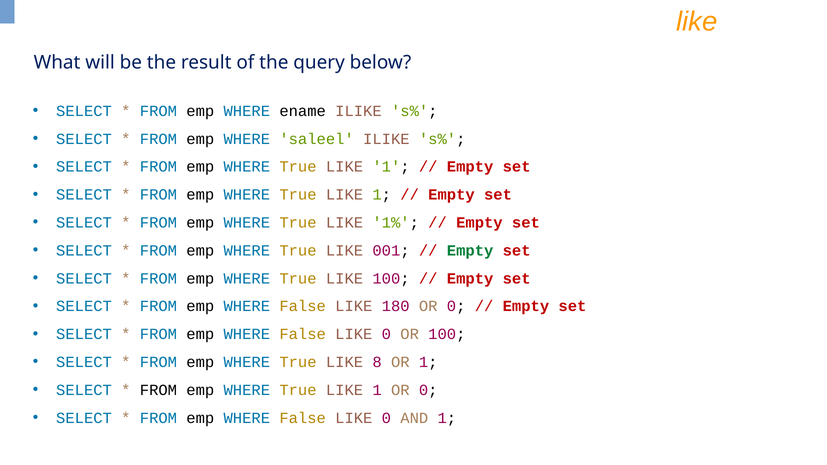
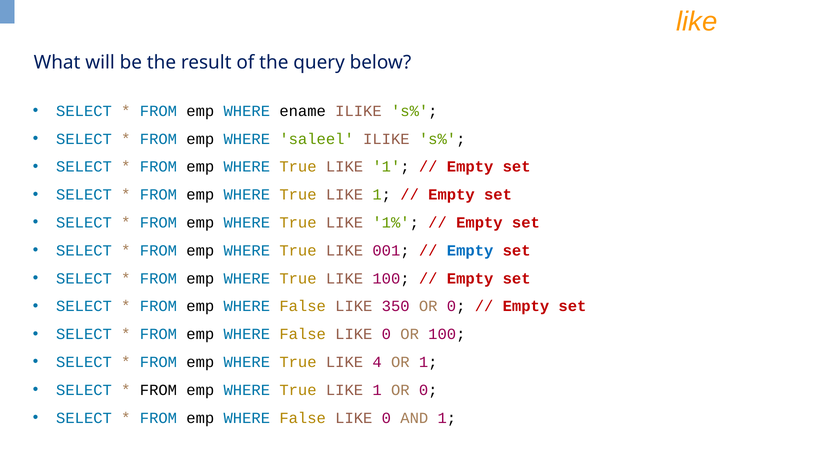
Empty colour: green -> blue (470, 251)
180: 180 -> 350 (396, 306)
8: 8 -> 4 (377, 362)
